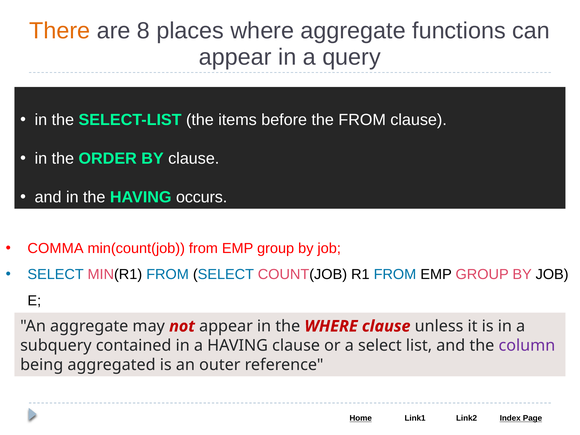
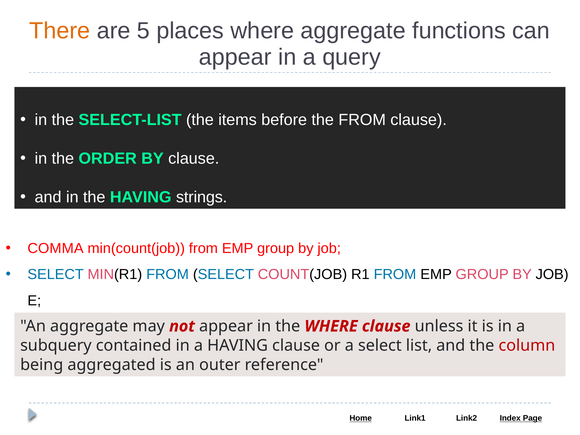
8: 8 -> 5 (143, 31)
occurs: occurs -> strings (202, 197)
column colour: purple -> red (527, 346)
